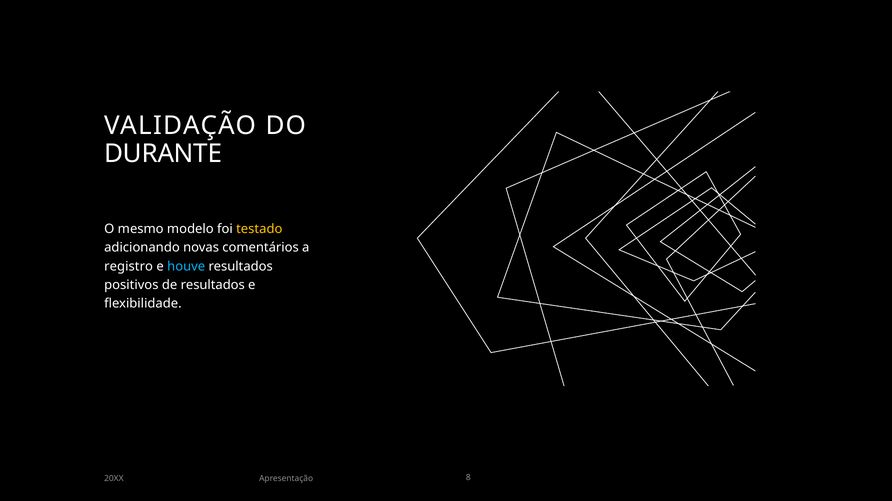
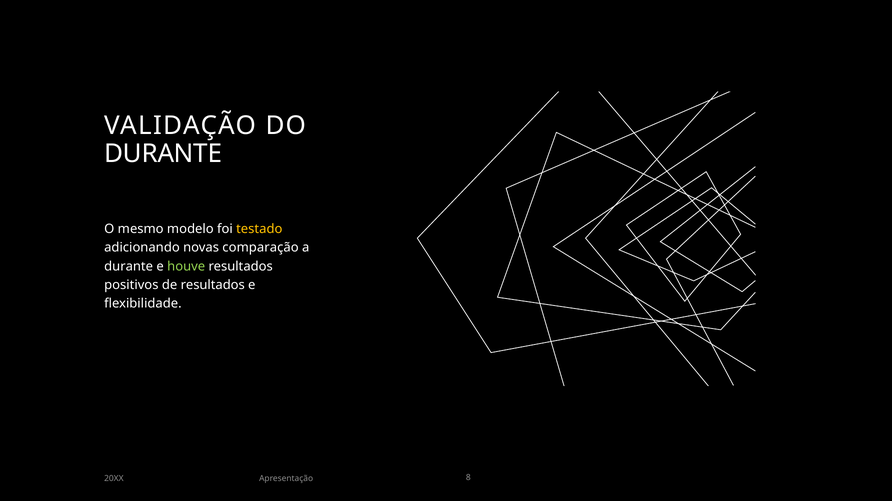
comentários: comentários -> comparação (261, 248)
registro: registro -> durante (129, 267)
houve colour: light blue -> light green (186, 267)
